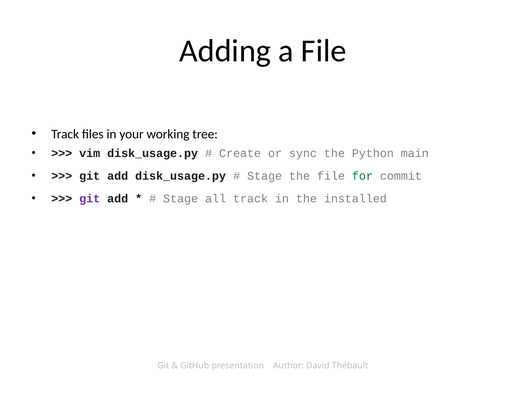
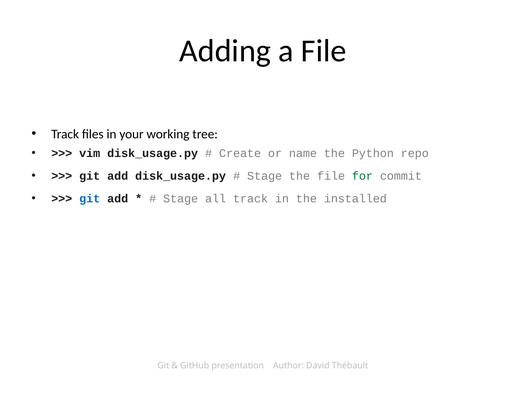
sync: sync -> name (303, 153)
main: main -> repo (415, 153)
git colour: purple -> blue (90, 199)
